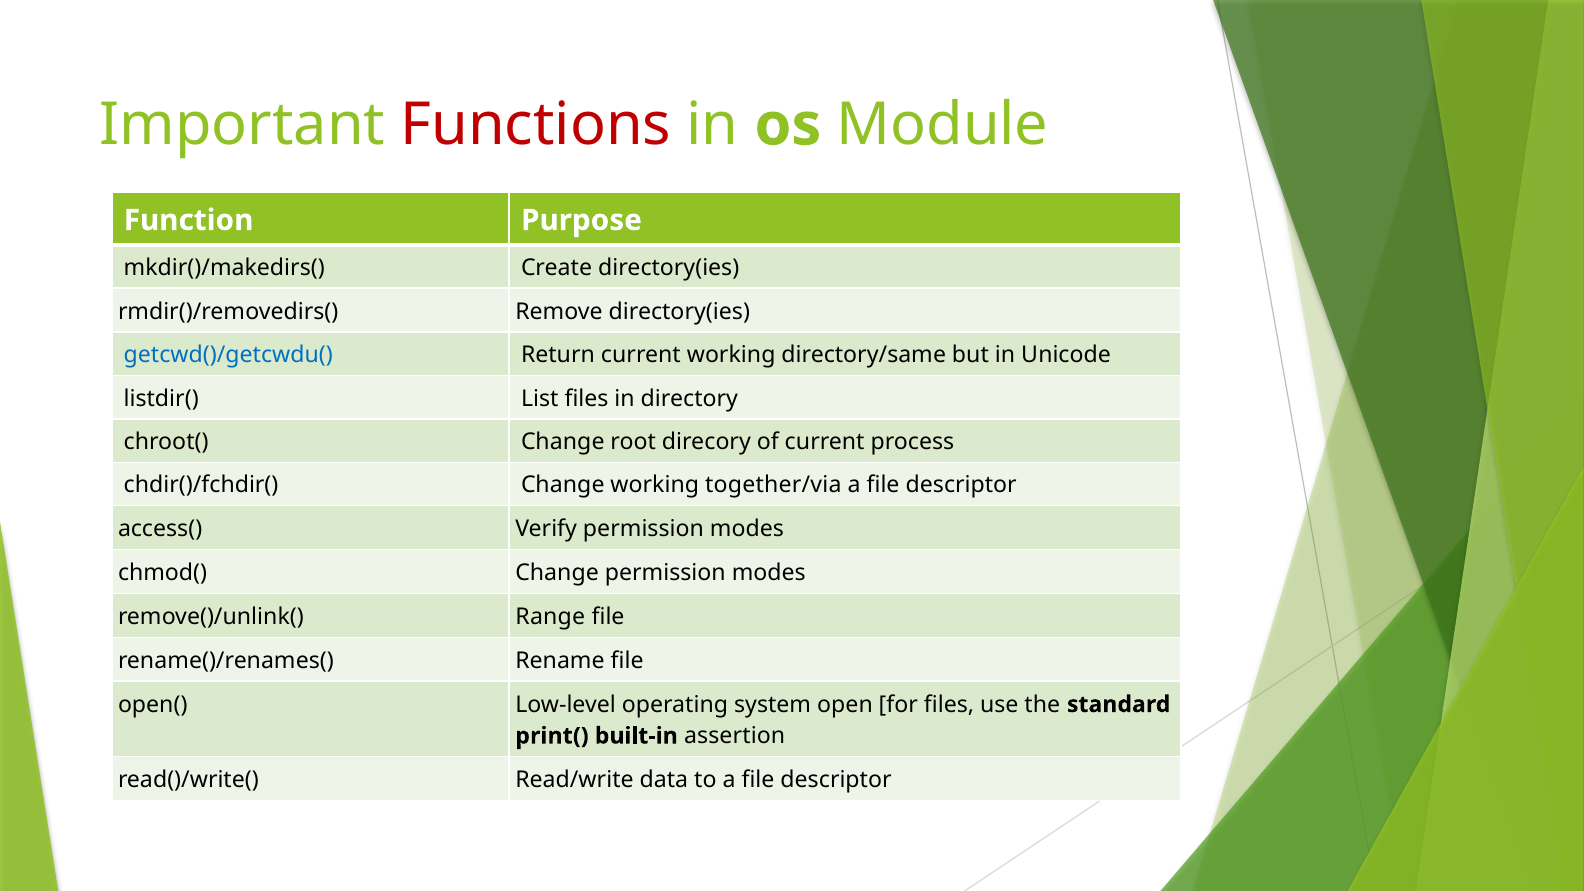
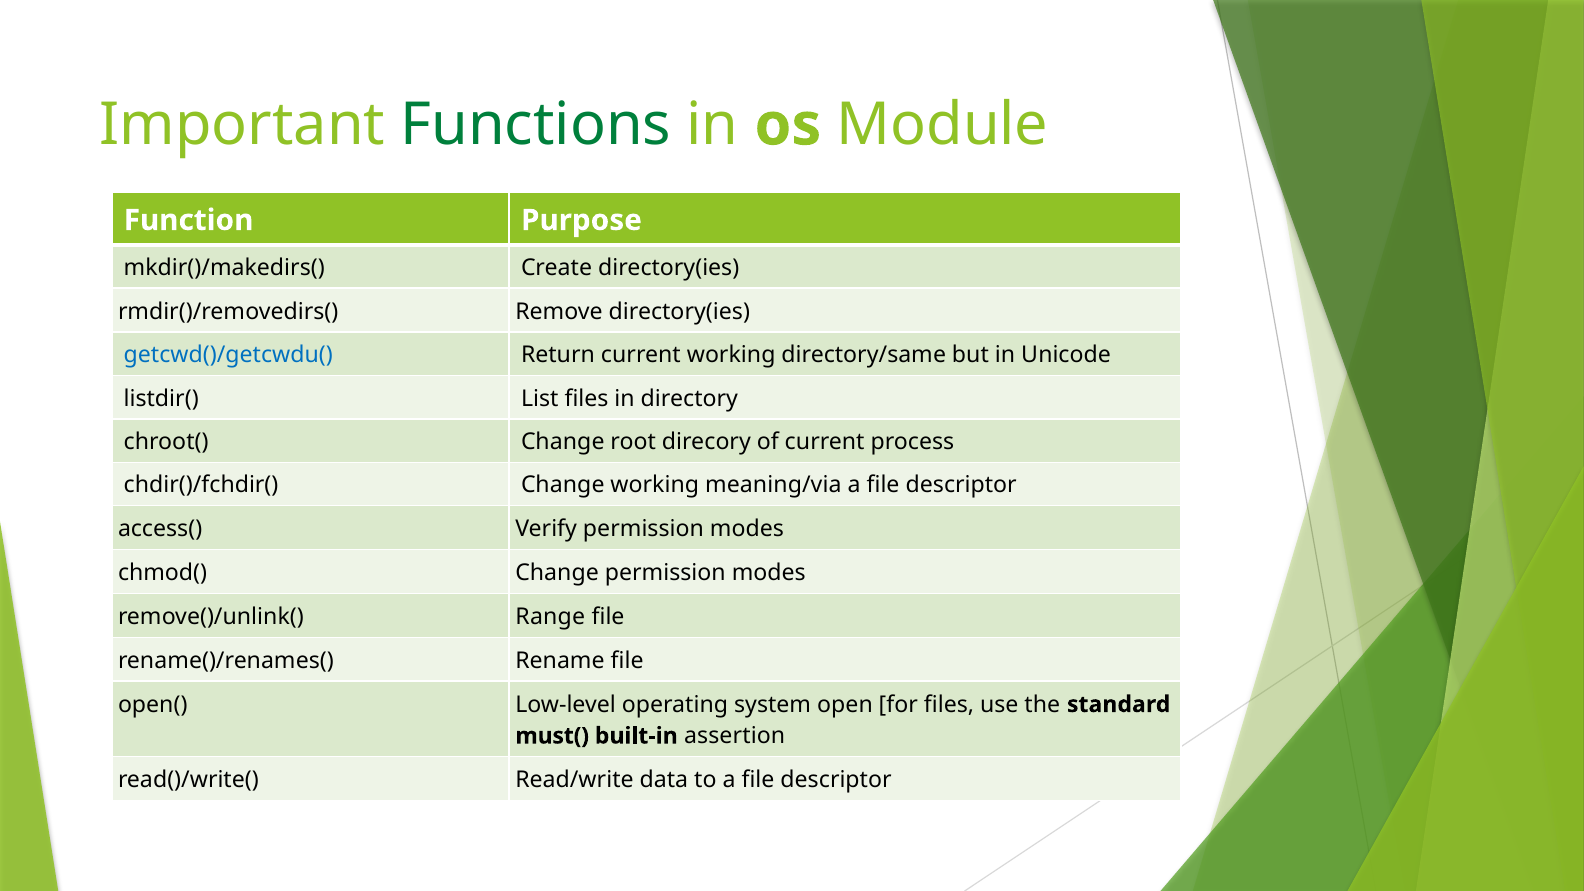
Functions colour: red -> green (536, 125)
together/via: together/via -> meaning/via (773, 485)
print(: print( -> must( (552, 736)
